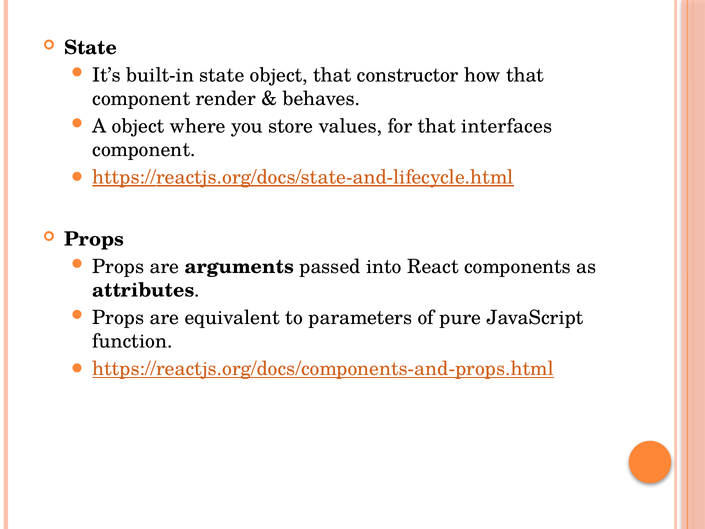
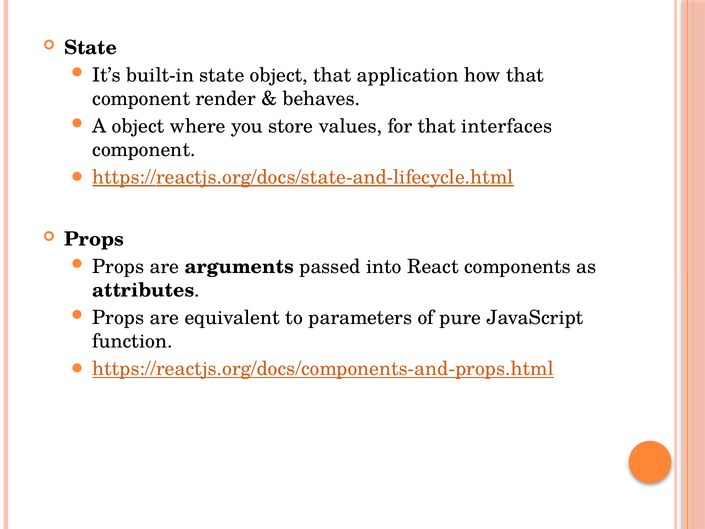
constructor: constructor -> application (408, 75)
